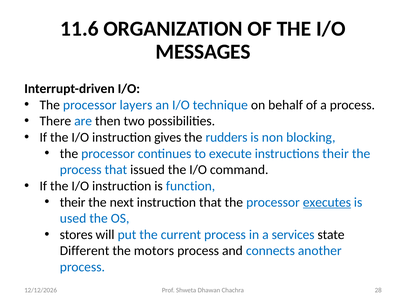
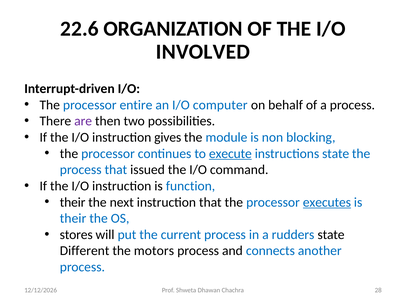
11.6: 11.6 -> 22.6 (79, 29)
MESSAGES: MESSAGES -> INVOLVED (203, 52)
layers: layers -> entire (136, 105)
technique: technique -> computer (220, 105)
are colour: blue -> purple (83, 121)
rudders: rudders -> module (226, 138)
execute underline: none -> present (230, 154)
instructions their: their -> state (336, 154)
used: used -> their (73, 219)
services: services -> rudders (293, 235)
